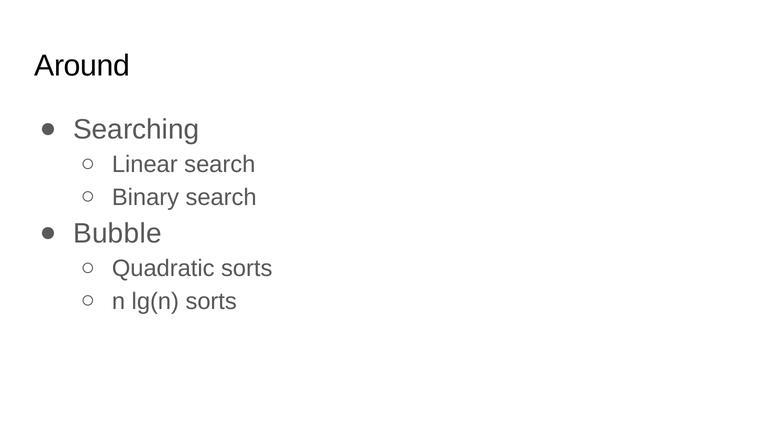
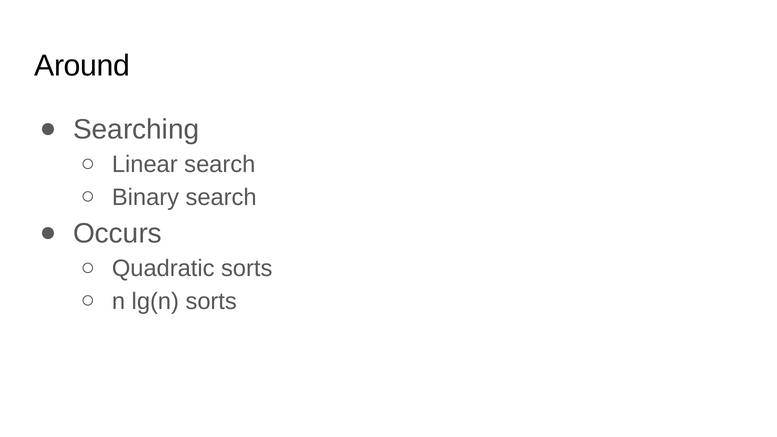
Bubble: Bubble -> Occurs (118, 234)
